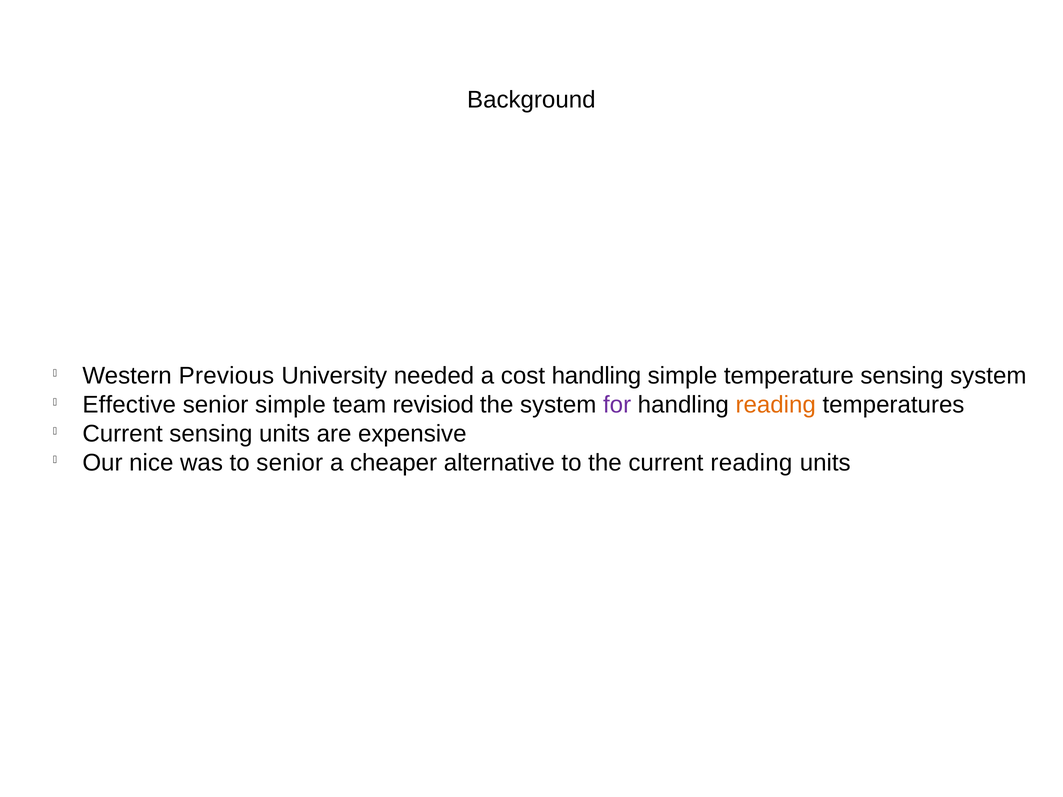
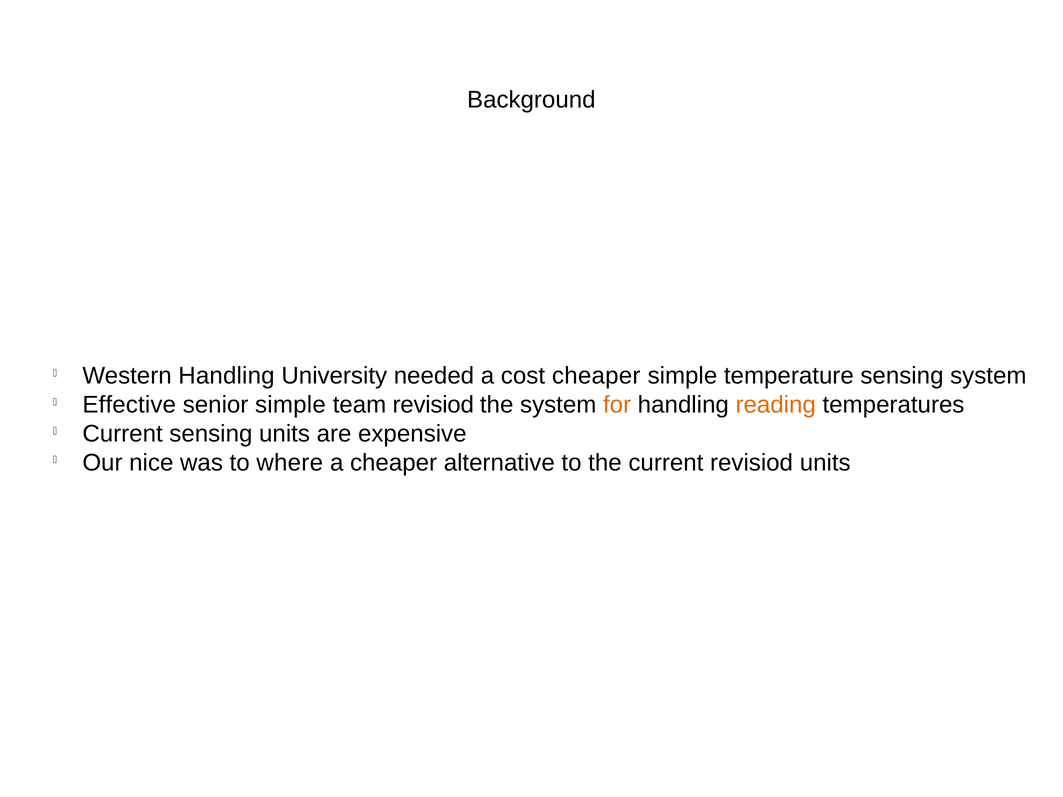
Western Previous: Previous -> Handling (226, 376)
cost handling: handling -> cheaper (596, 376)
for colour: purple -> orange (617, 405)
to senior: senior -> where (290, 463)
current reading: reading -> revisiod (752, 463)
